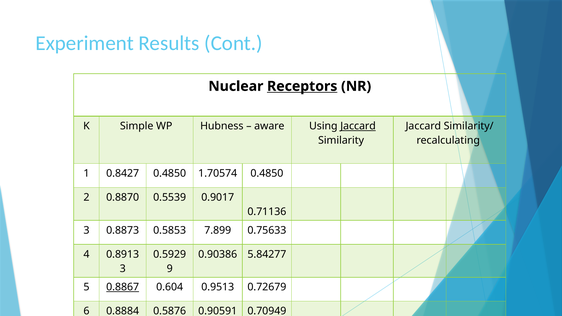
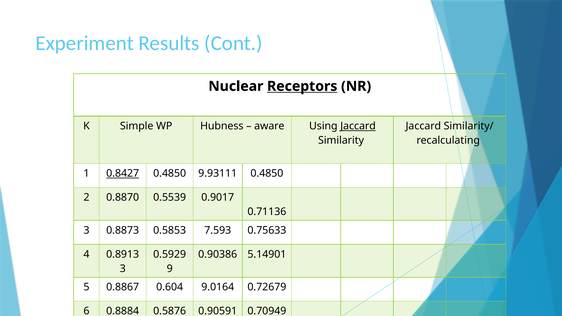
0.8427 underline: none -> present (123, 174)
1.70574: 1.70574 -> 9.93111 (218, 174)
7.899: 7.899 -> 7.593 (218, 230)
5.84277: 5.84277 -> 5.14901 (267, 254)
0.8867 underline: present -> none (123, 287)
0.9513: 0.9513 -> 9.0164 (218, 287)
